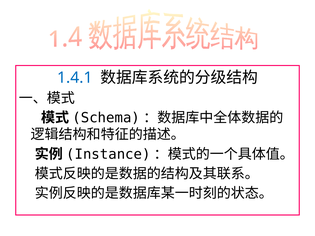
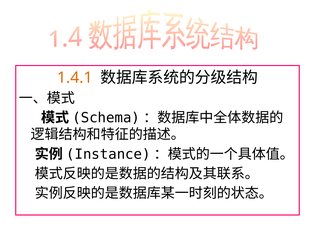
1.4.1 colour: blue -> orange (75, 78)
